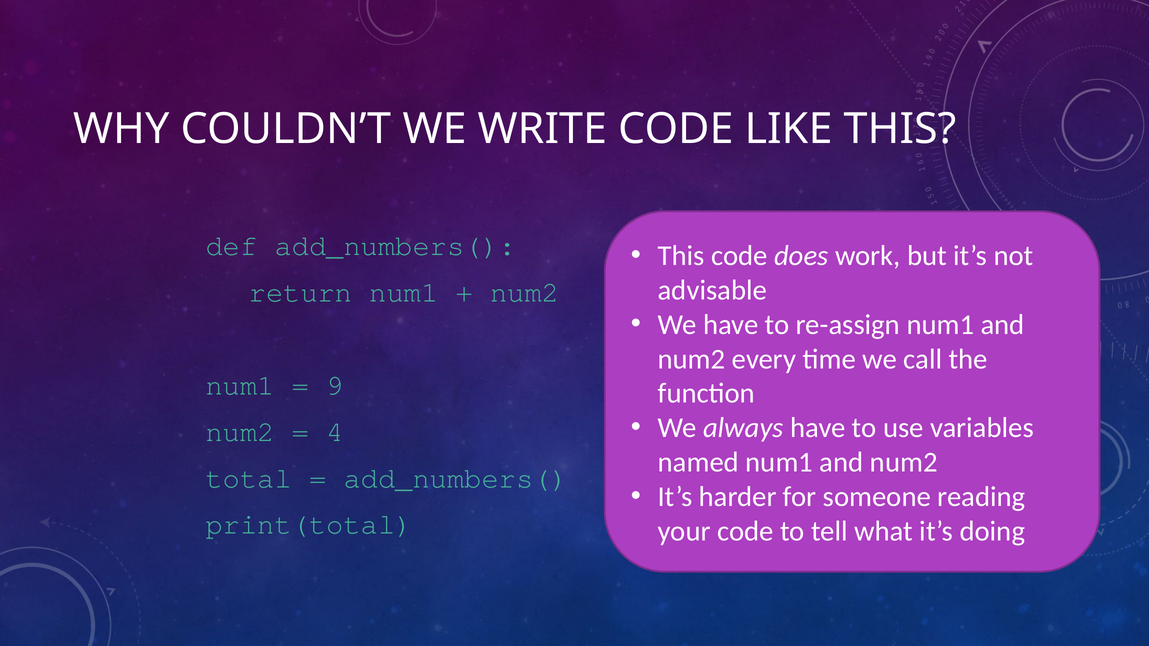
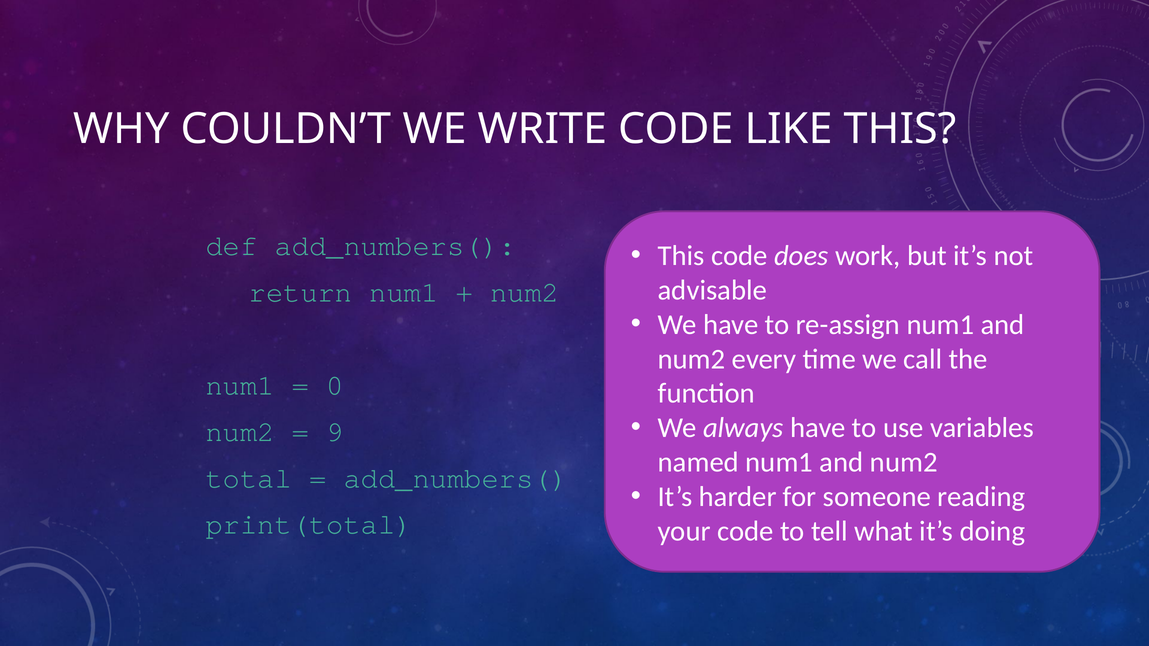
9: 9 -> 0 (335, 385)
4: 4 -> 9 (335, 432)
